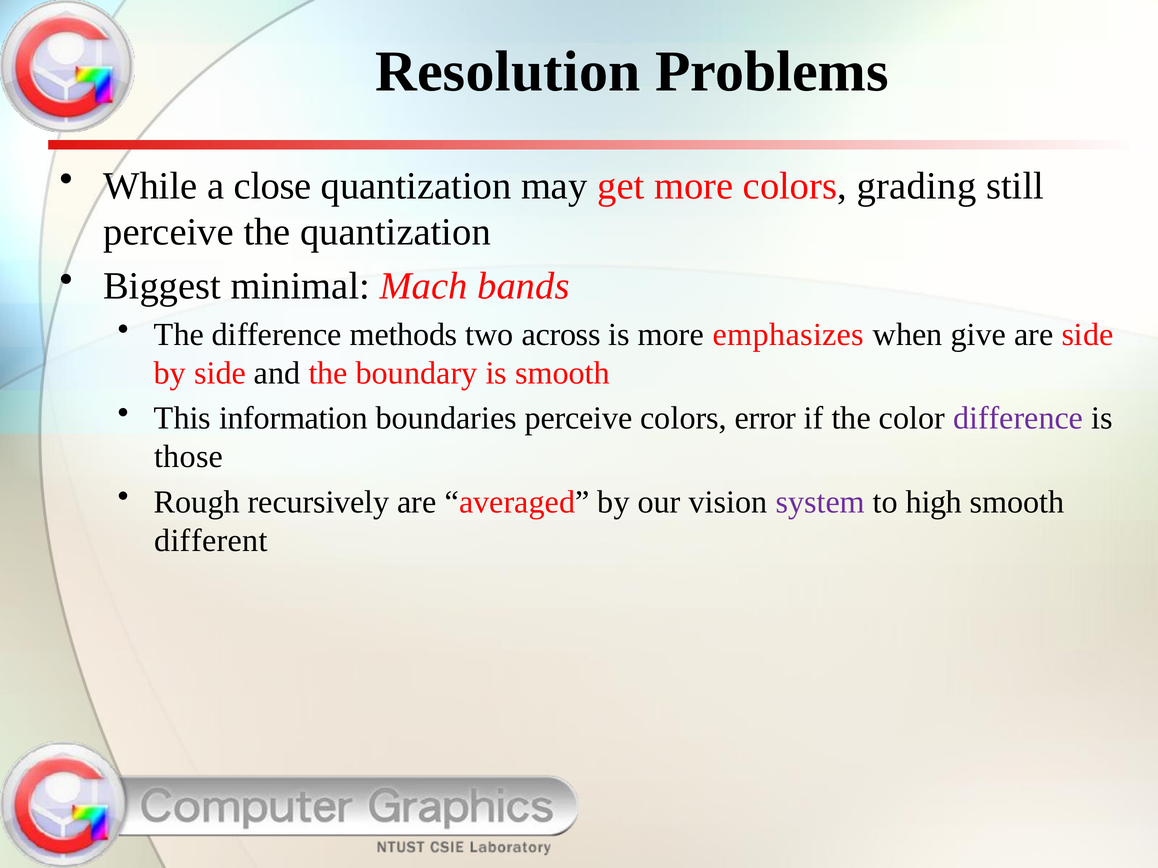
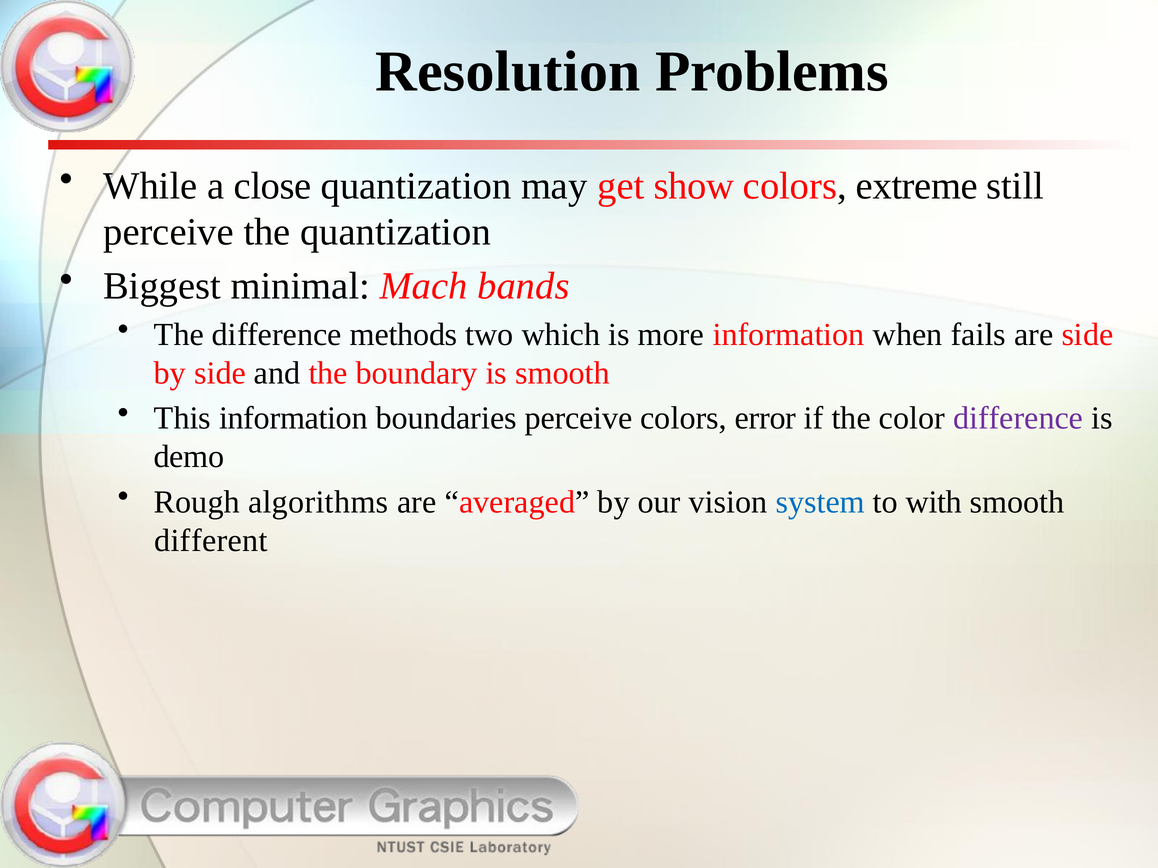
get more: more -> show (694, 186)
grading: grading -> extreme (917, 186)
across: across -> which (561, 335)
more emphasizes: emphasizes -> information (789, 335)
give: give -> fails (978, 335)
those: those -> demo (189, 457)
recursively: recursively -> algorithms (318, 502)
system colour: purple -> blue (820, 502)
high: high -> with (934, 502)
